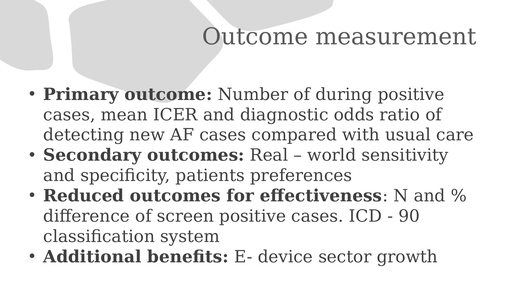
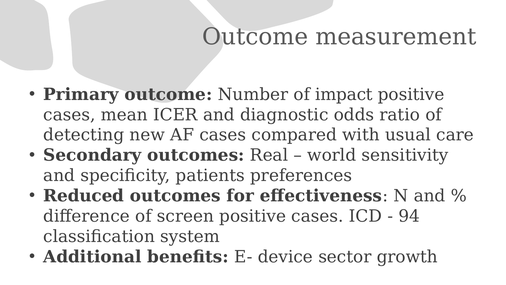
during: during -> impact (344, 94)
90: 90 -> 94 (409, 216)
